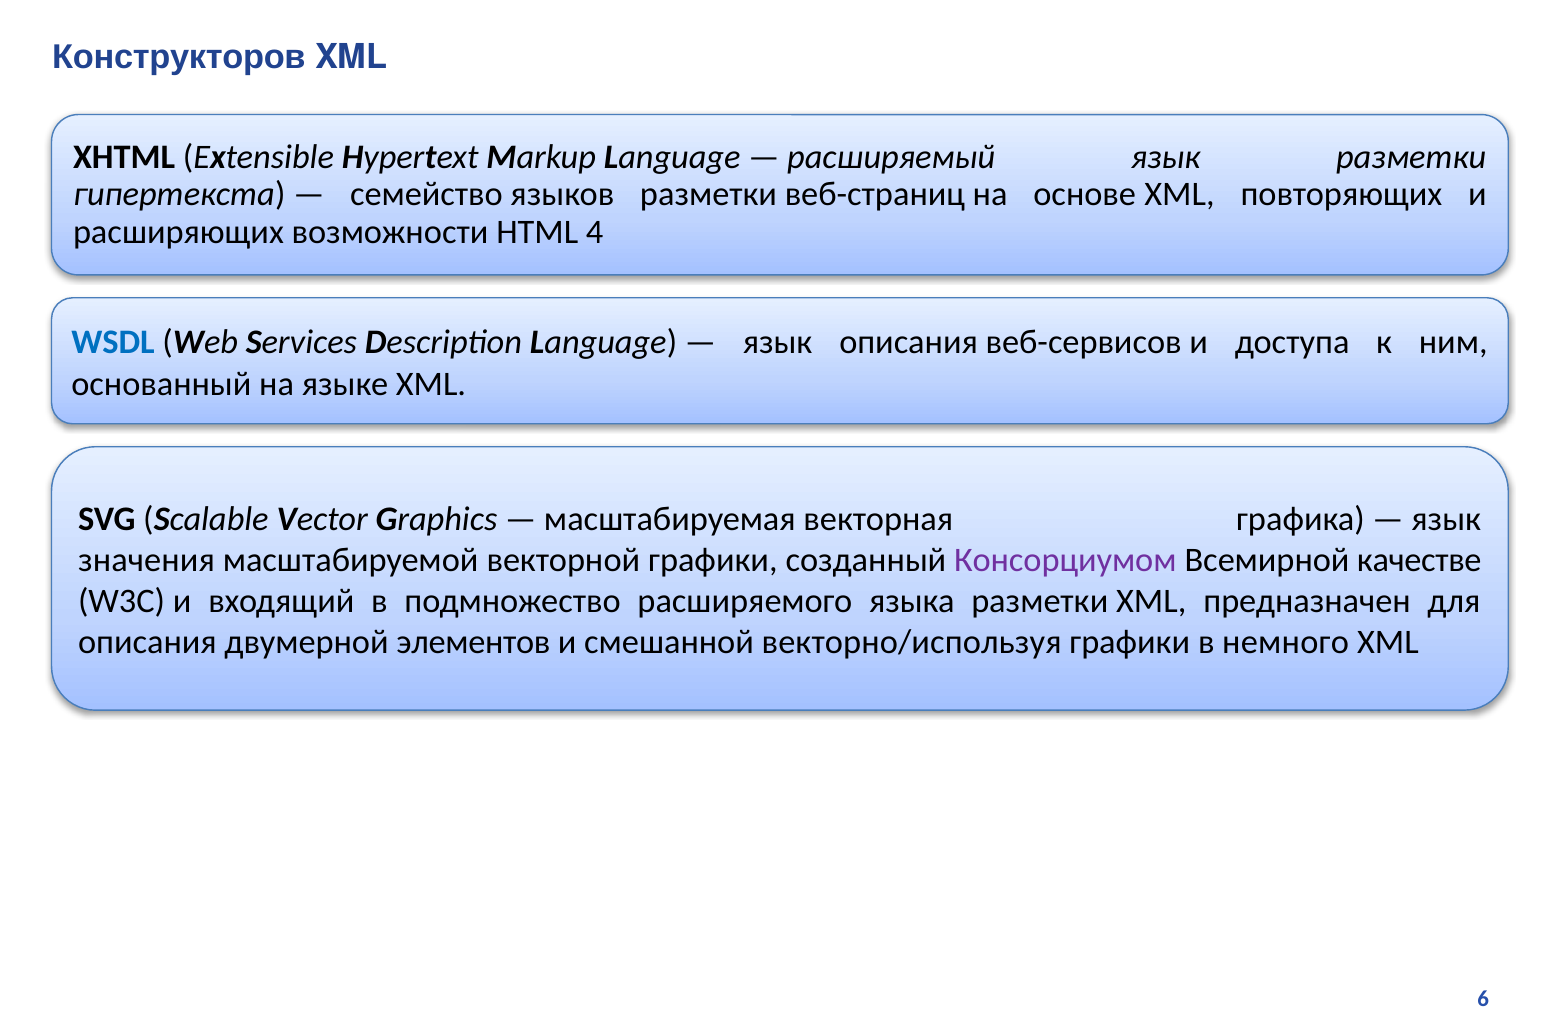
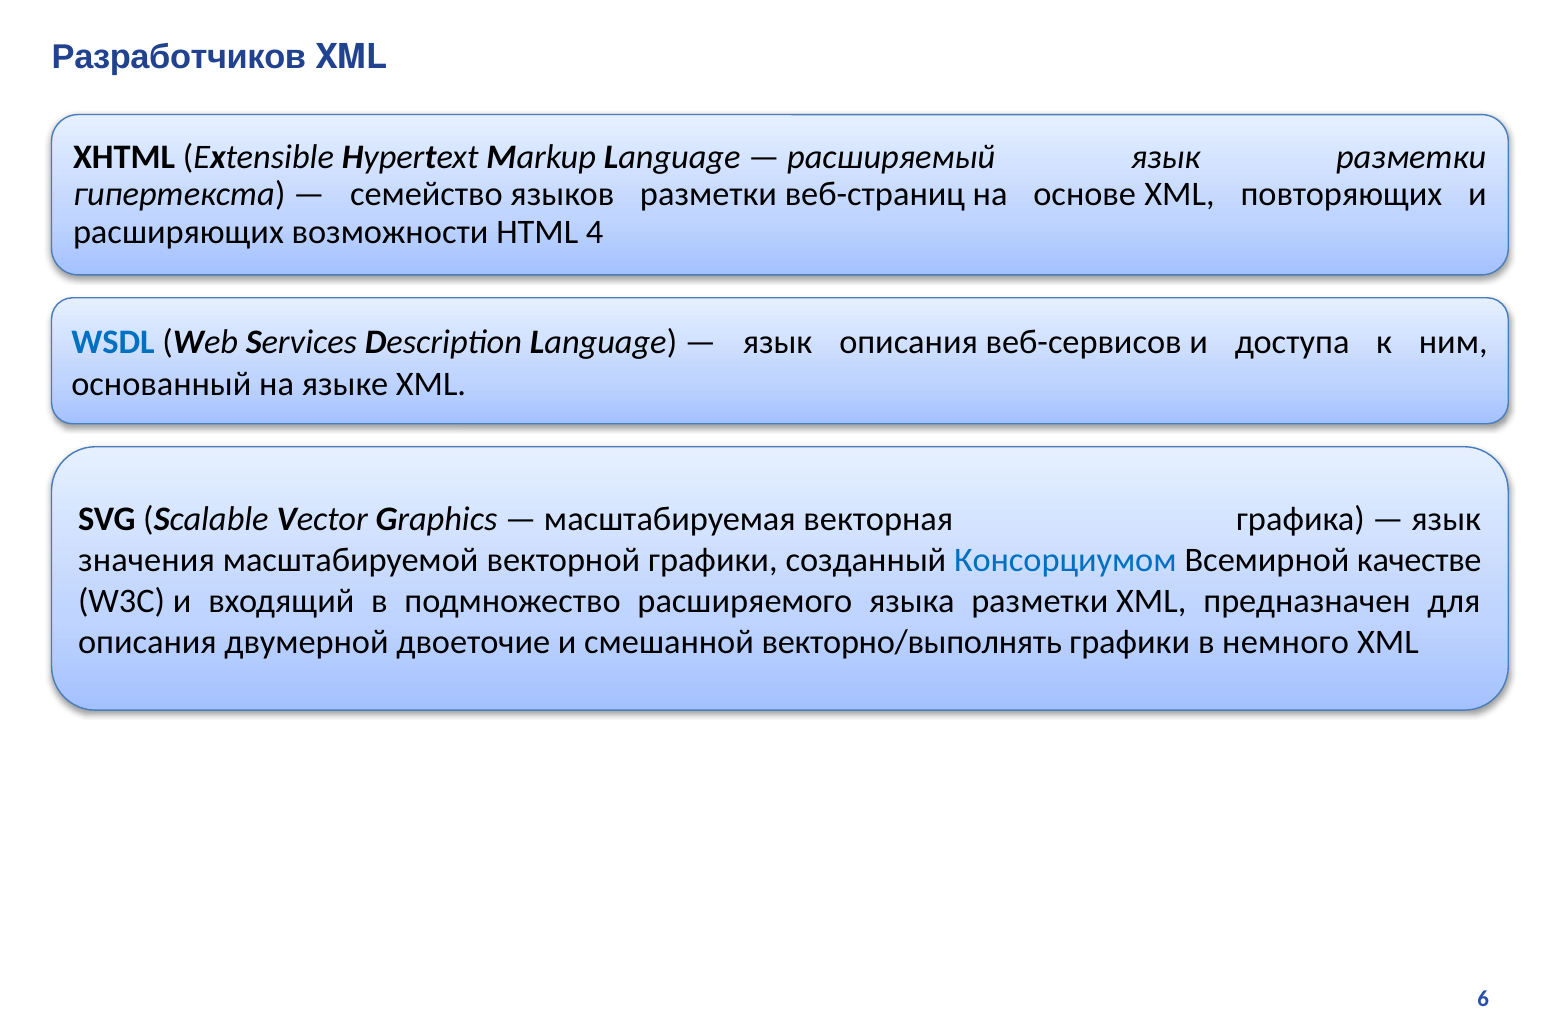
Конструкторов: Конструкторов -> Разработчиков (179, 57)
Консорциумом colour: purple -> blue (1065, 560)
элементов: элементов -> двоеточие (473, 643)
векторно/используя: векторно/используя -> векторно/выполнять (912, 643)
